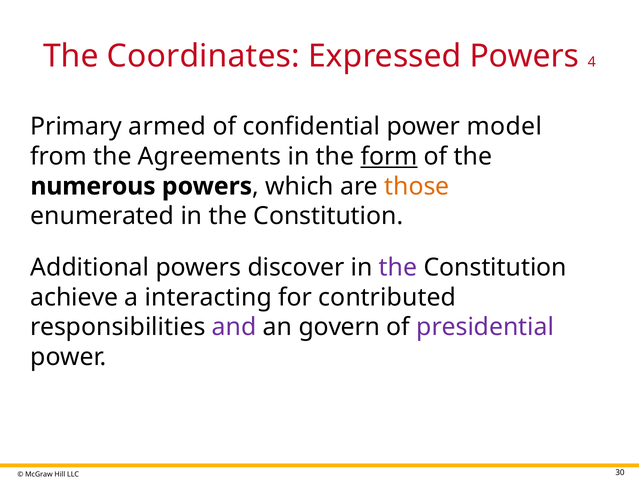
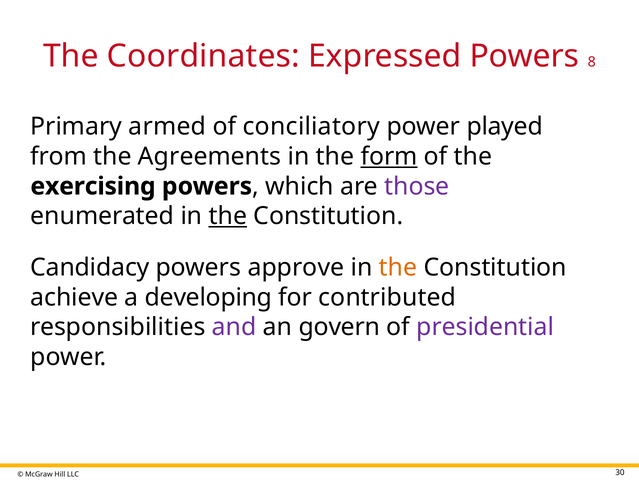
4: 4 -> 8 (592, 62)
confidential: confidential -> conciliatory (311, 126)
model: model -> played (505, 126)
numerous: numerous -> exercising (93, 186)
those colour: orange -> purple (417, 186)
the underline: none -> present (228, 216)
Additional: Additional -> Candidacy (90, 267)
discover: discover -> approve (296, 267)
the colour: purple -> orange (398, 267)
interacting: interacting -> developing (208, 297)
